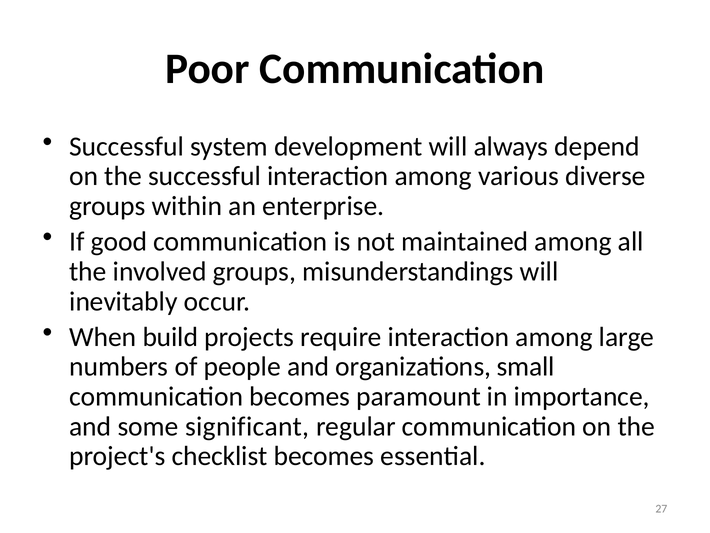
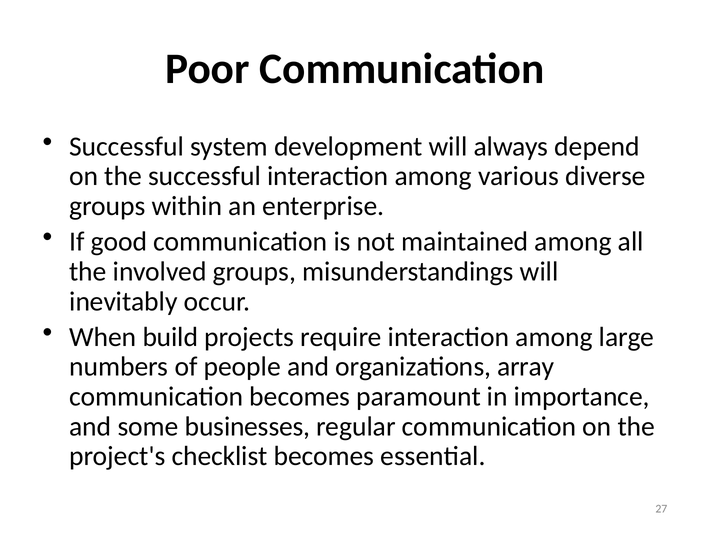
small: small -> array (526, 366)
significant: significant -> businesses (248, 426)
